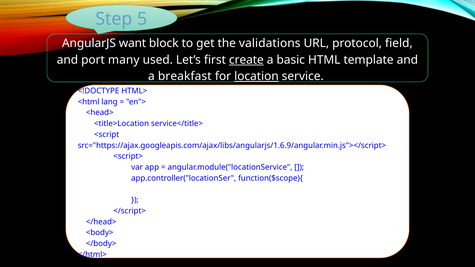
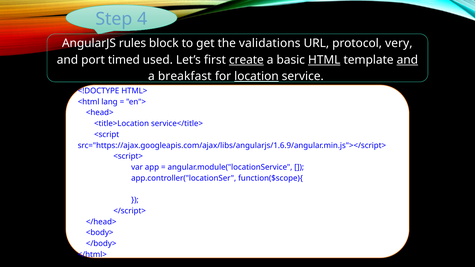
5: 5 -> 4 (142, 19)
want: want -> rules (133, 43)
field: field -> very (399, 43)
many: many -> timed (124, 60)
HTML underline: none -> present (324, 60)
and underline: none -> present (407, 60)
